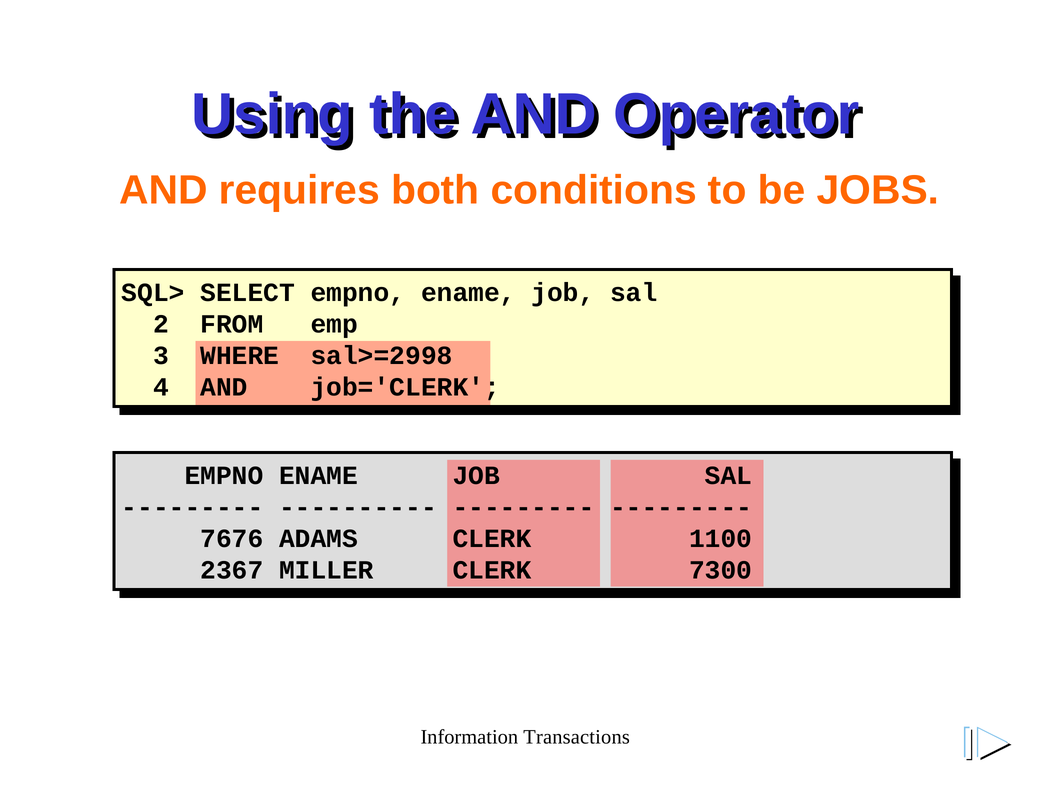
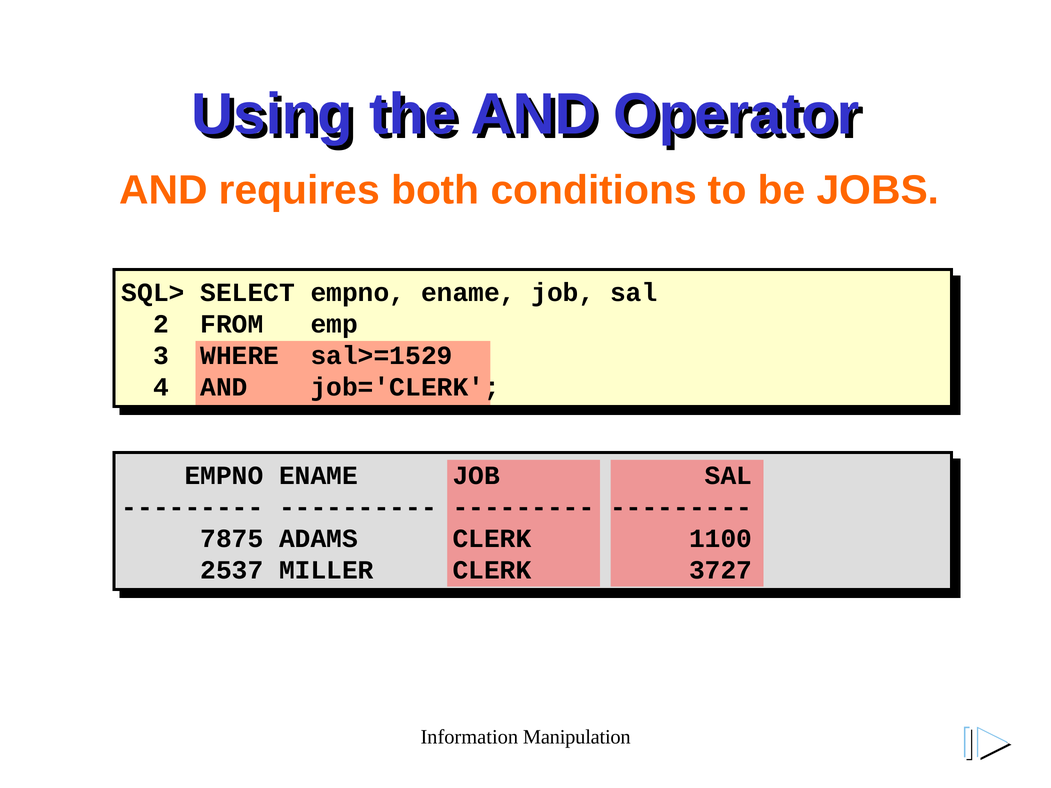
sal>=2998: sal>=2998 -> sal>=1529 (382, 356)
7676: 7676 -> 7875 (232, 539)
2367: 2367 -> 2537 (232, 570)
7300: 7300 -> 3727 (721, 570)
Transactions: Transactions -> Manipulation (577, 737)
